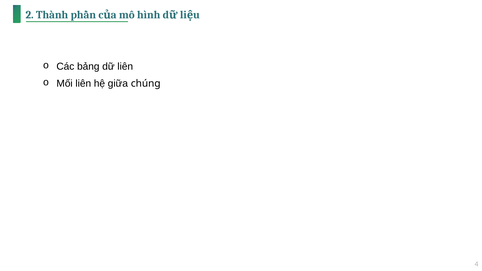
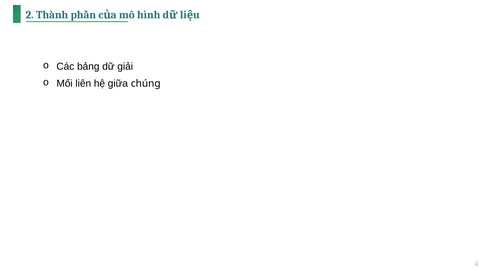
dữ liên: liên -> giải (125, 67)
